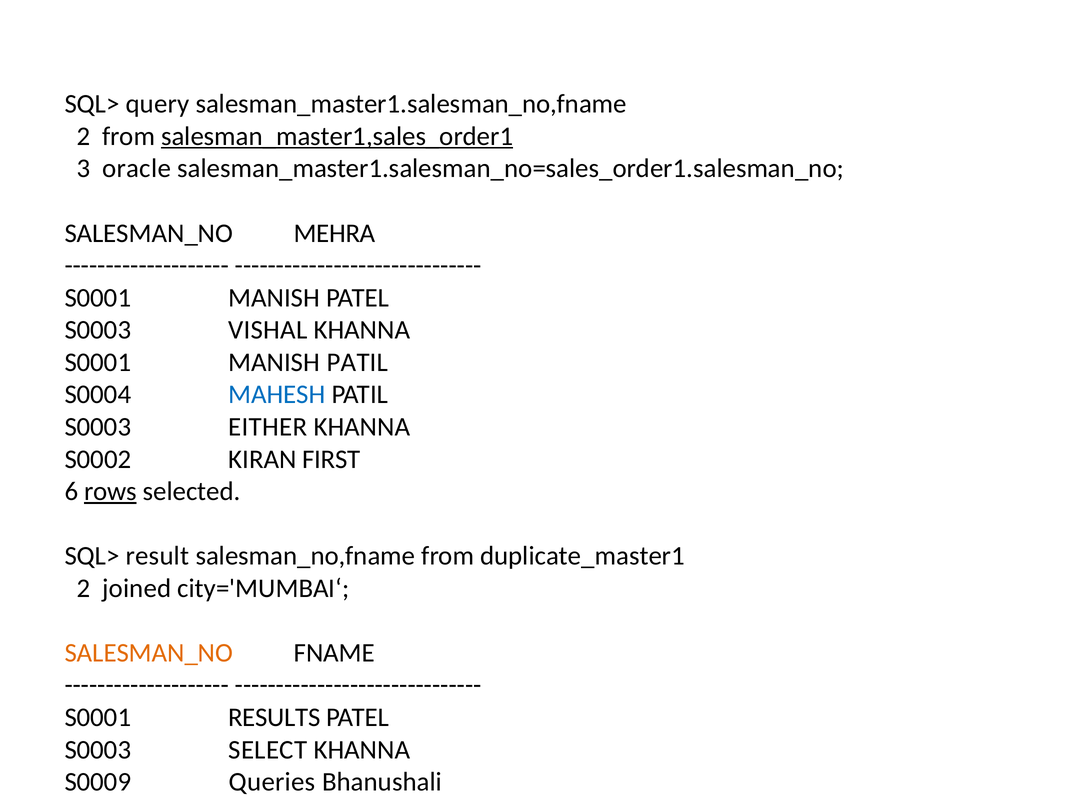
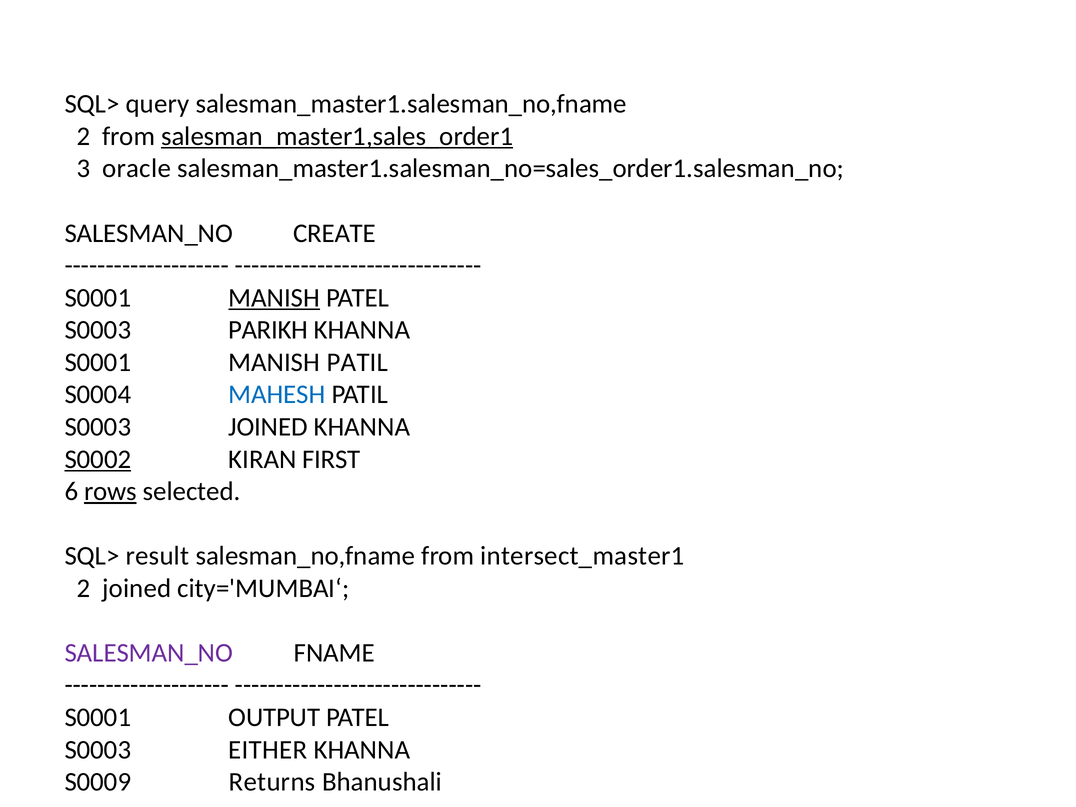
MEHRA: MEHRA -> CREATE (335, 233)
MANISH underline: none -> present (274, 298)
VISHAL: VISHAL -> PARIKH (268, 330)
S0003 EITHER: EITHER -> JOINED (268, 427)
S0002 underline: none -> present (98, 459)
duplicate_master1: duplicate_master1 -> intersect_master1 (582, 556)
SALESMAN_NO colour: orange -> purple (149, 653)
RESULTS: RESULTS -> OUTPUT (274, 717)
SELECT: SELECT -> EITHER (268, 750)
Queries: Queries -> Returns (272, 782)
